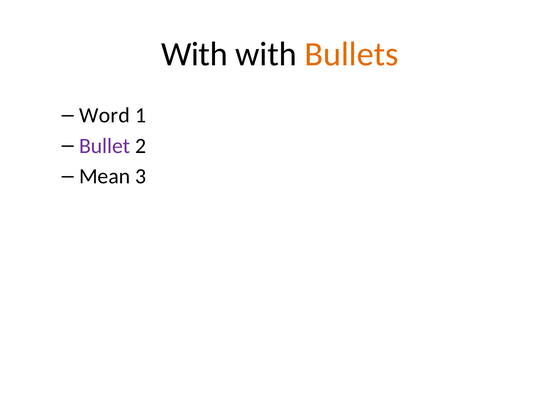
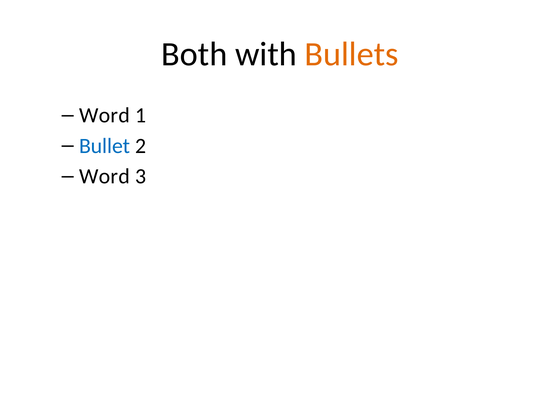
With: With -> Both (194, 54)
Bullet colour: purple -> blue (105, 146)
Mean: Mean -> Word (105, 176)
